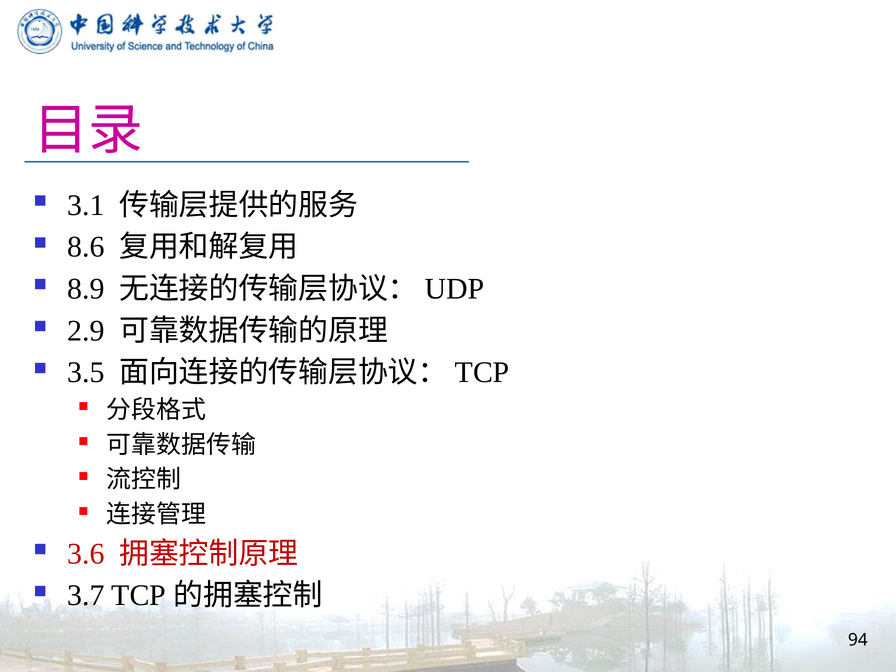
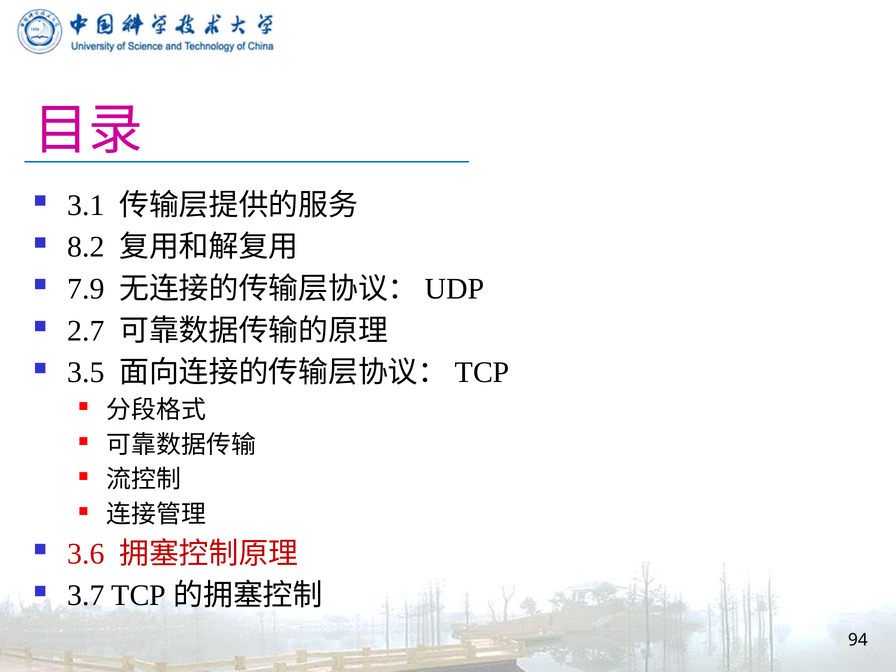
8.6: 8.6 -> 8.2 (86, 247)
8.9: 8.9 -> 7.9 (86, 289)
2.9: 2.9 -> 2.7 (86, 331)
